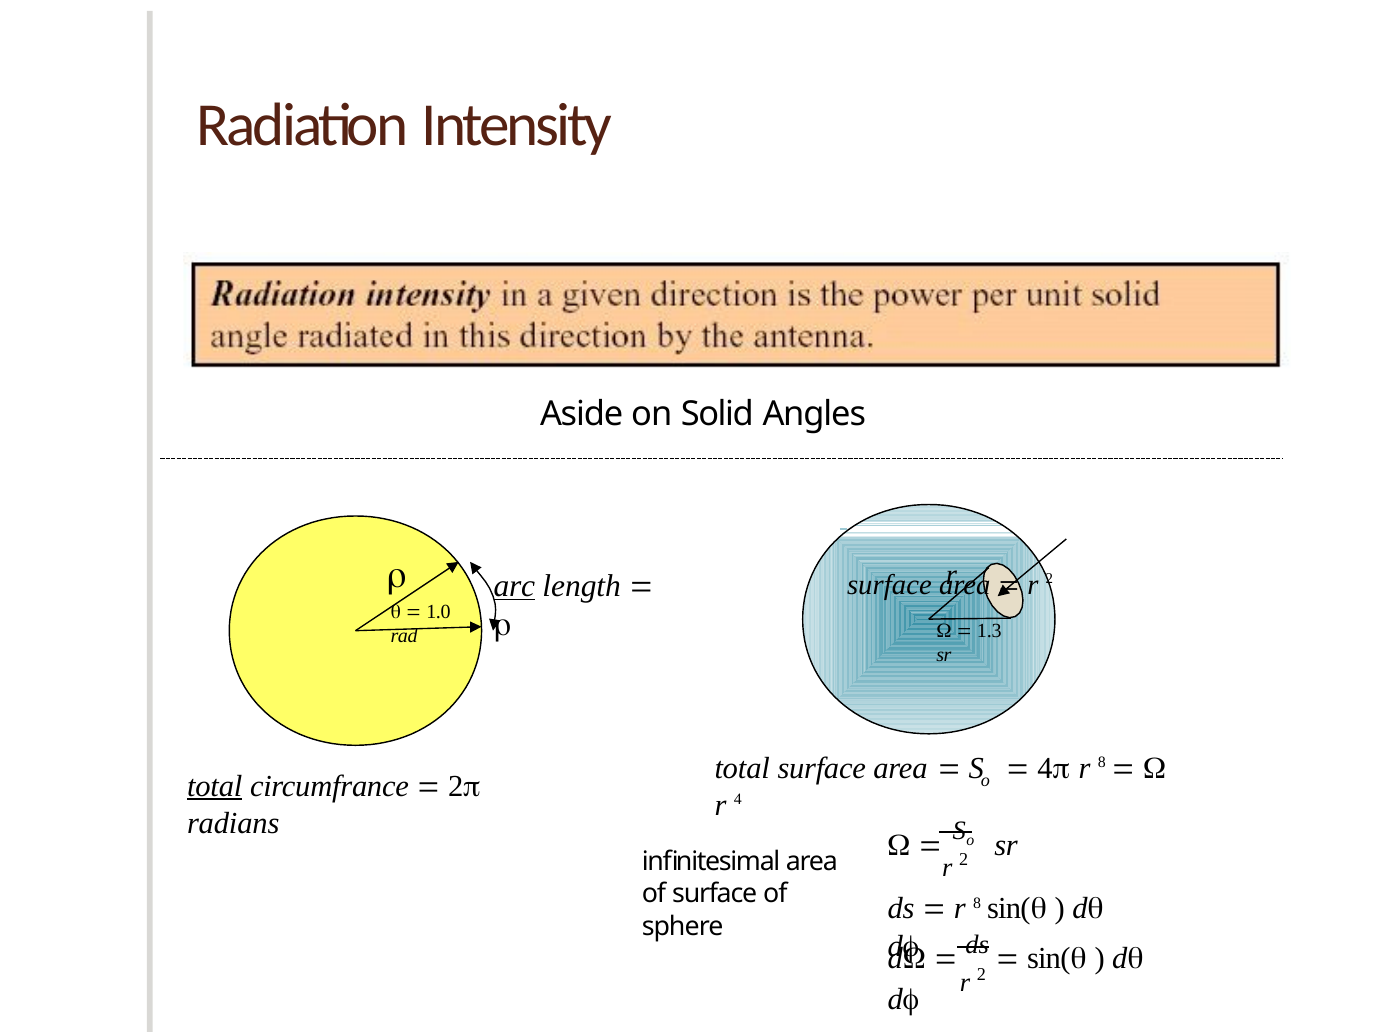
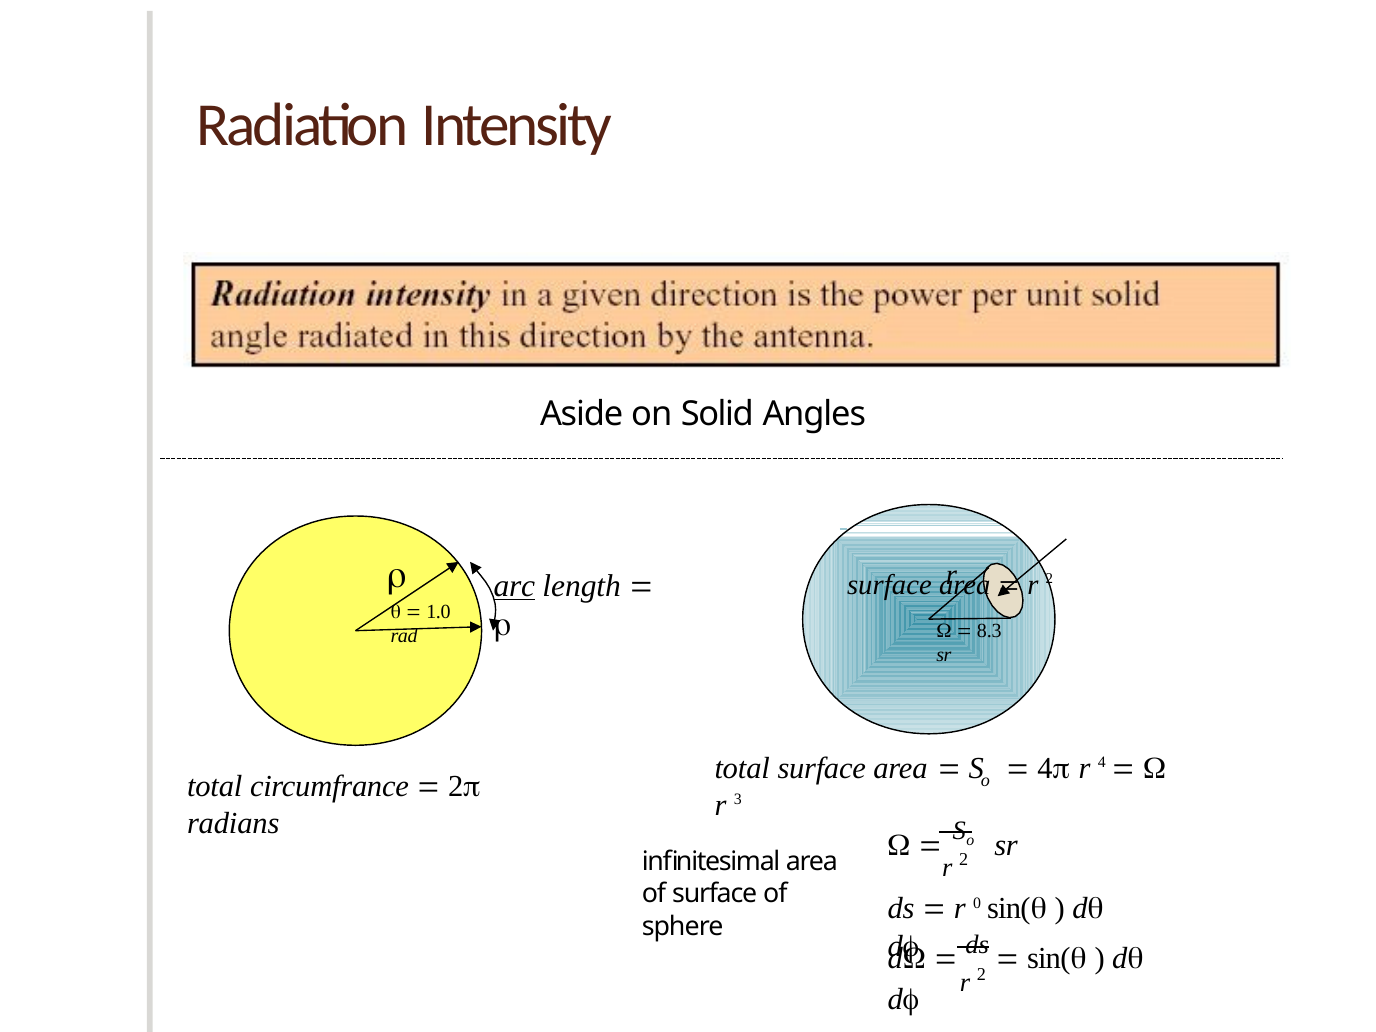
1.3: 1.3 -> 8.3 (989, 631)
4 r 8: 8 -> 4 (1102, 762)
total underline: present -> none (215, 786)
4: 4 -> 3 (738, 799)
8: 8 -> 0 (977, 903)
